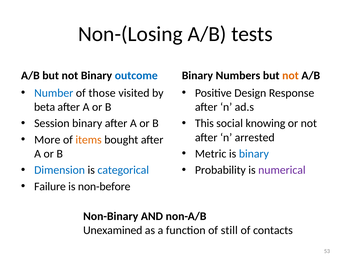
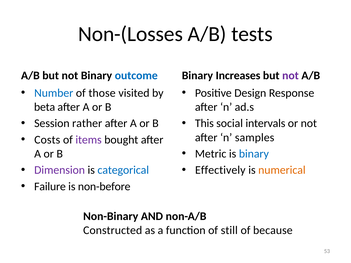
Non-(Losing: Non-(Losing -> Non-(Losses (130, 34)
Numbers: Numbers -> Increases (238, 76)
not colour: orange -> purple (290, 76)
Session binary: binary -> rather (87, 123)
knowing: knowing -> intervals (265, 123)
arrested: arrested -> samples (255, 138)
More: More -> Costs (47, 140)
items colour: orange -> purple (89, 140)
Dimension colour: blue -> purple (60, 170)
Probability: Probability -> Effectively (220, 170)
numerical colour: purple -> orange (282, 170)
Unexamined: Unexamined -> Constructed (113, 231)
contacts: contacts -> because (273, 231)
